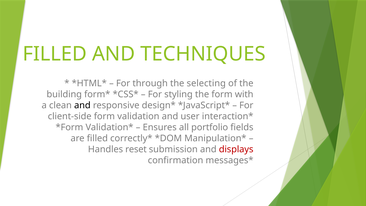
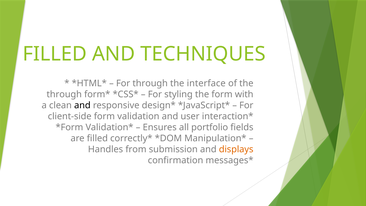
selecting: selecting -> interface (206, 83)
building: building -> through (64, 94)
reset: reset -> from (136, 149)
displays colour: red -> orange (236, 149)
